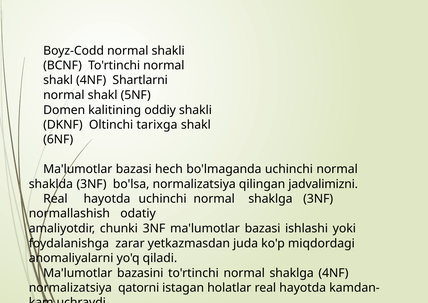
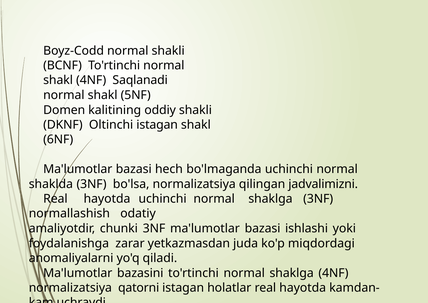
Shartlarni: Shartlarni -> Saqlanadi (140, 80)
Oltinchi tarixga: tarixga -> istagan (157, 125)
